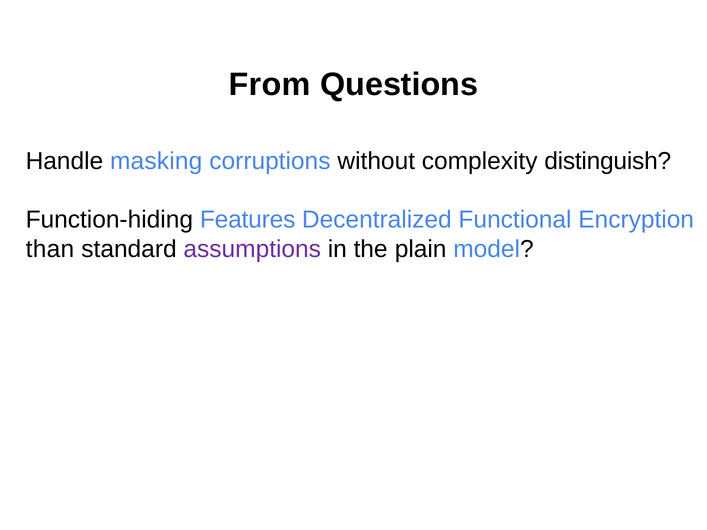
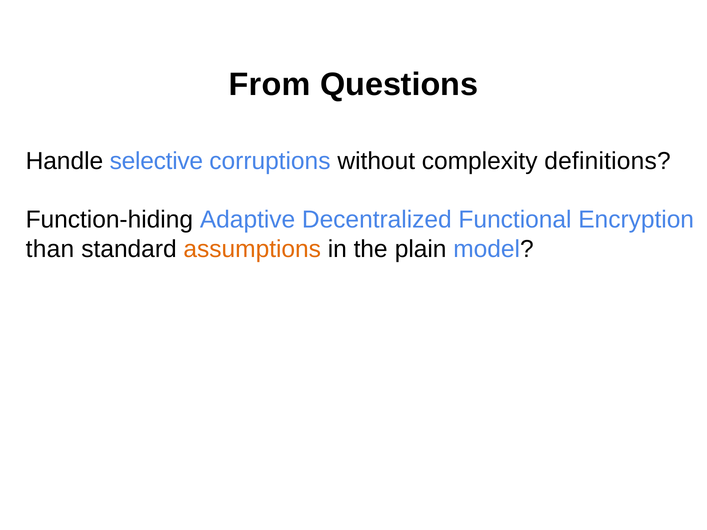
masking: masking -> selective (156, 161)
distinguish: distinguish -> definitions (608, 161)
Features: Features -> Adaptive (248, 220)
assumptions colour: purple -> orange (252, 249)
